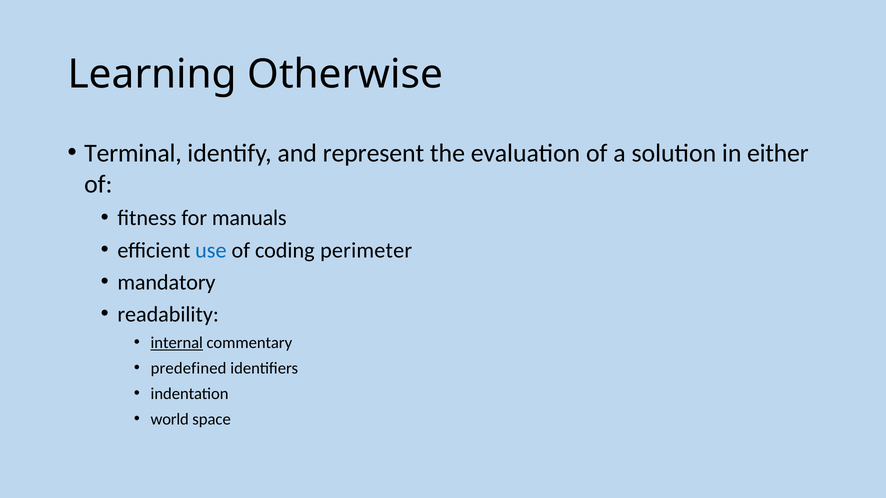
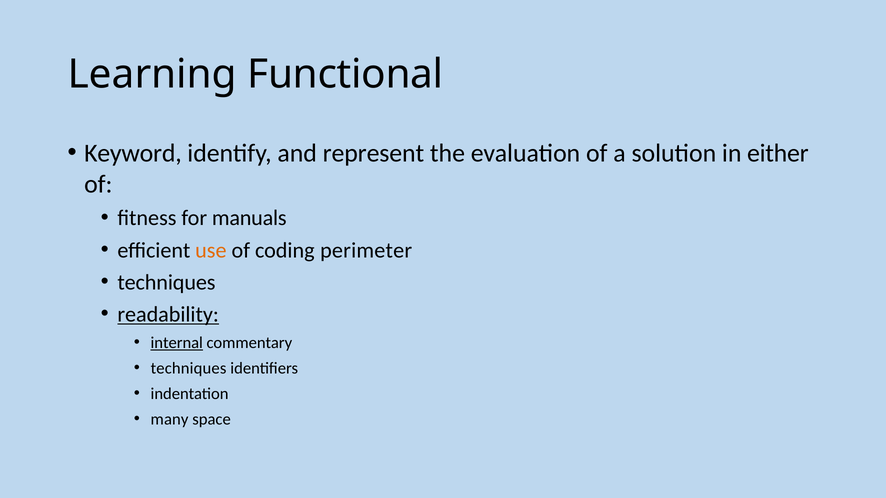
Otherwise: Otherwise -> Functional (345, 74)
Terminal: Terminal -> Keyword (133, 153)
use colour: blue -> orange (211, 250)
mandatory: mandatory -> techniques (166, 283)
readability underline: none -> present (168, 315)
predefined: predefined -> techniques (189, 369)
world: world -> many (170, 420)
